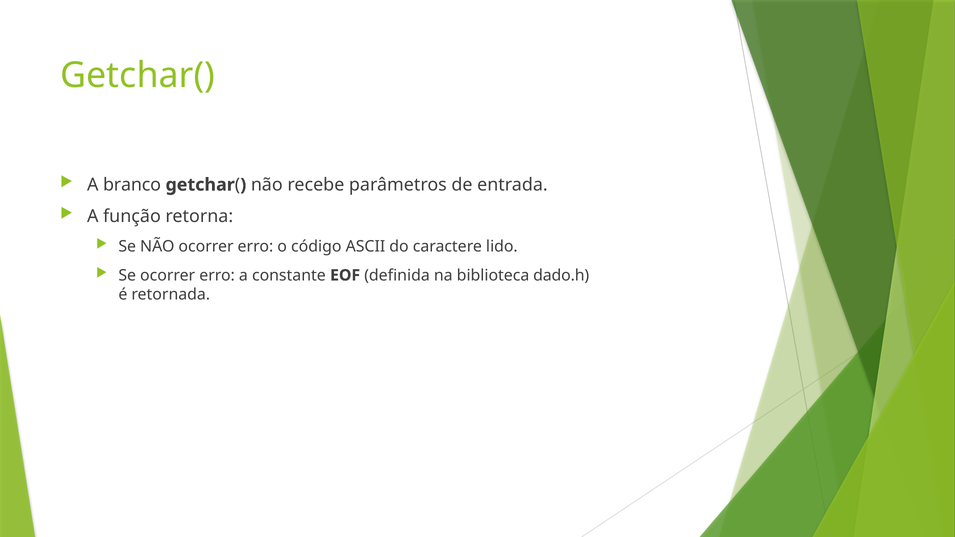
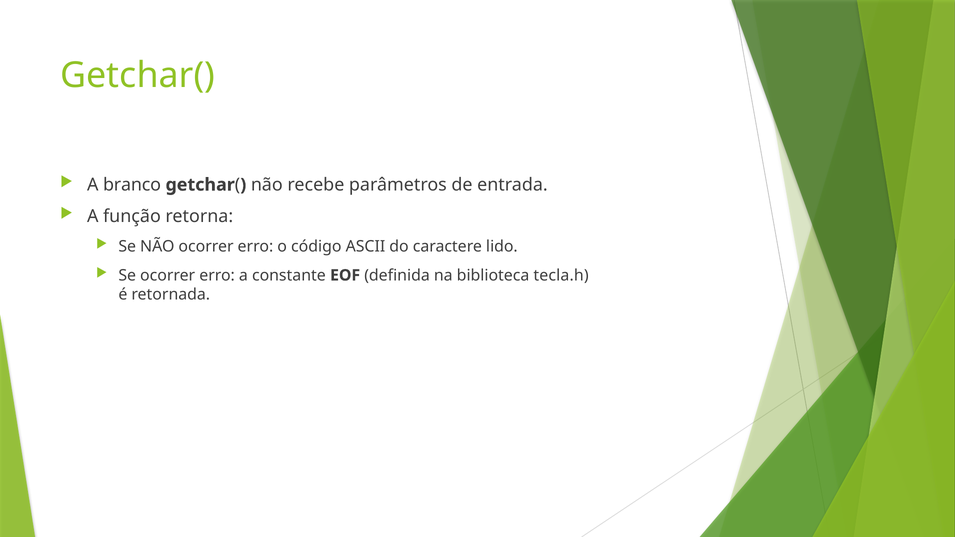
dado.h: dado.h -> tecla.h (561, 275)
